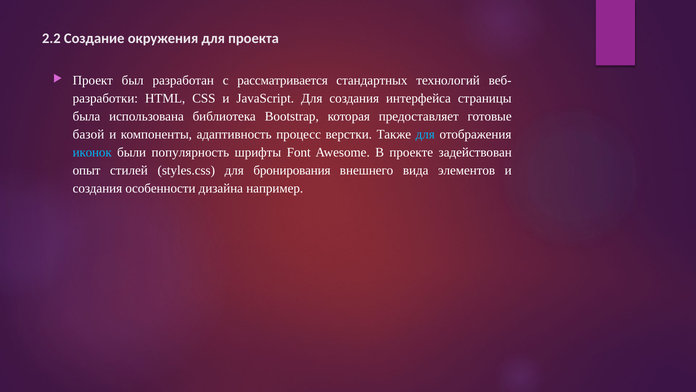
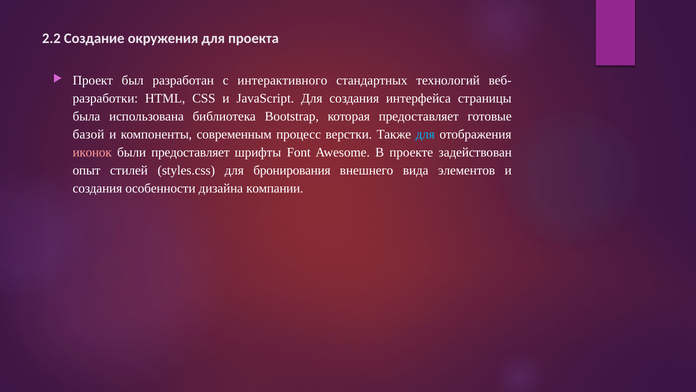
рассматривается: рассматривается -> интерактивного (282, 80)
адаптивность: адаптивность -> современным (234, 134)
иконок colour: light blue -> pink (92, 152)
были популярность: популярность -> предоставляет (190, 152)
например: например -> компании (275, 188)
